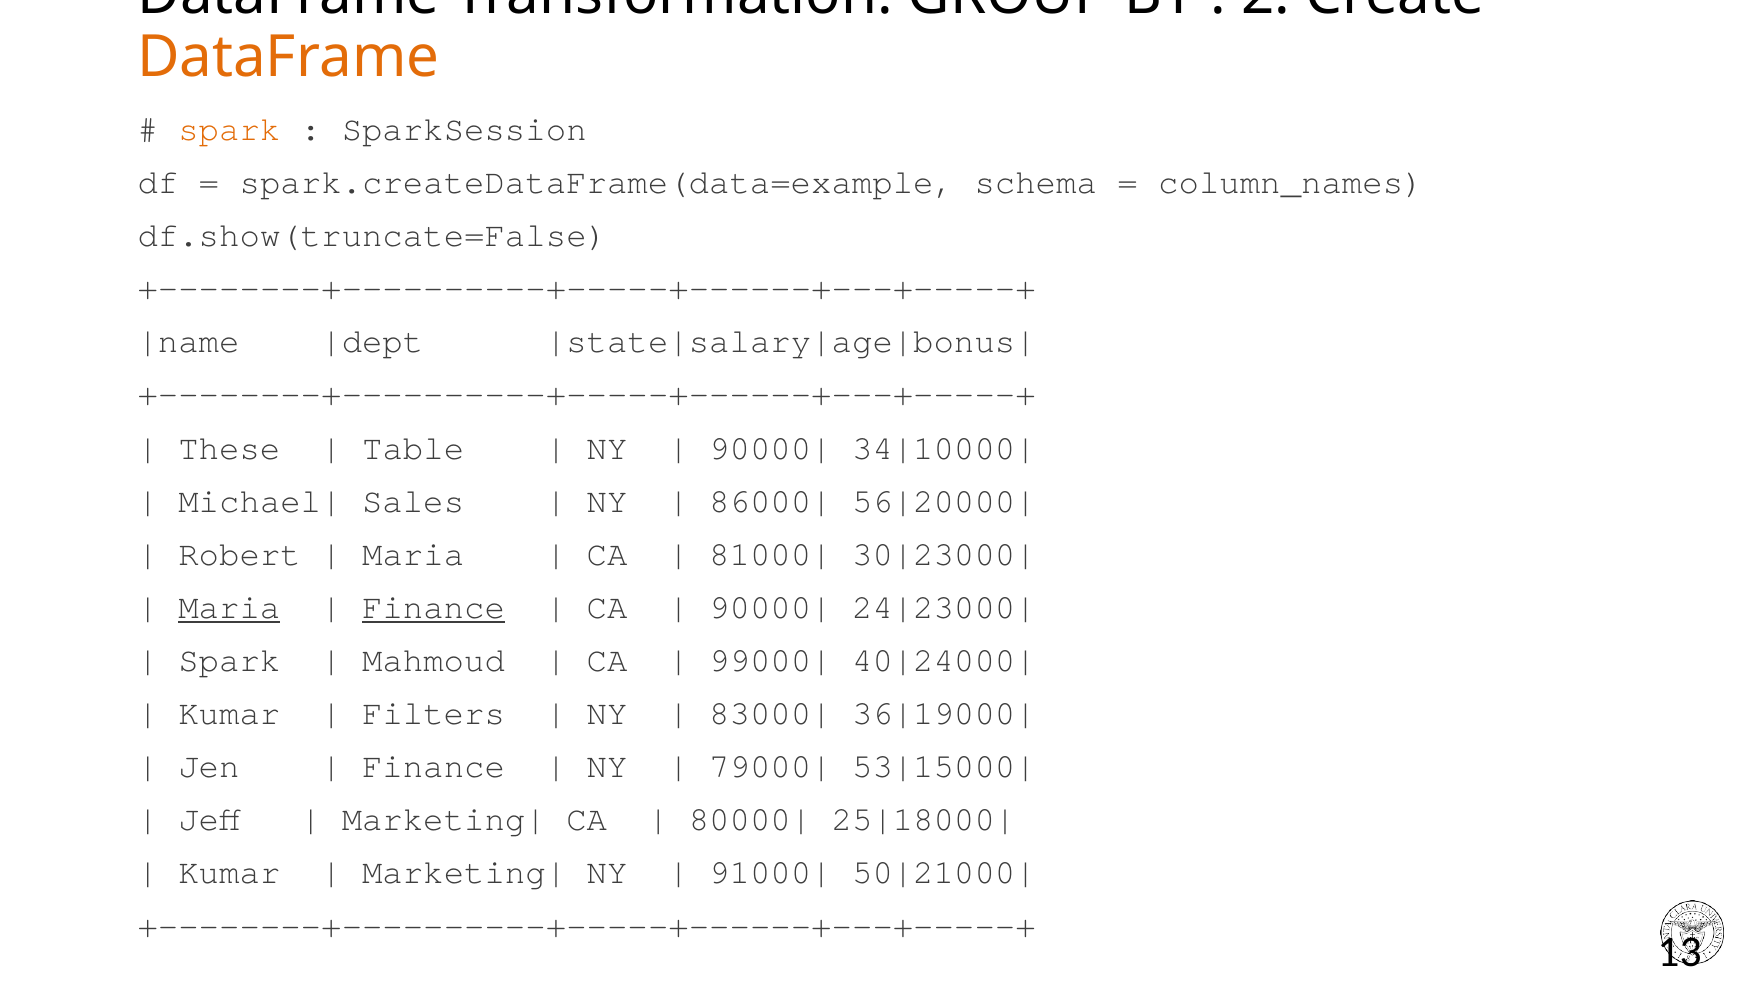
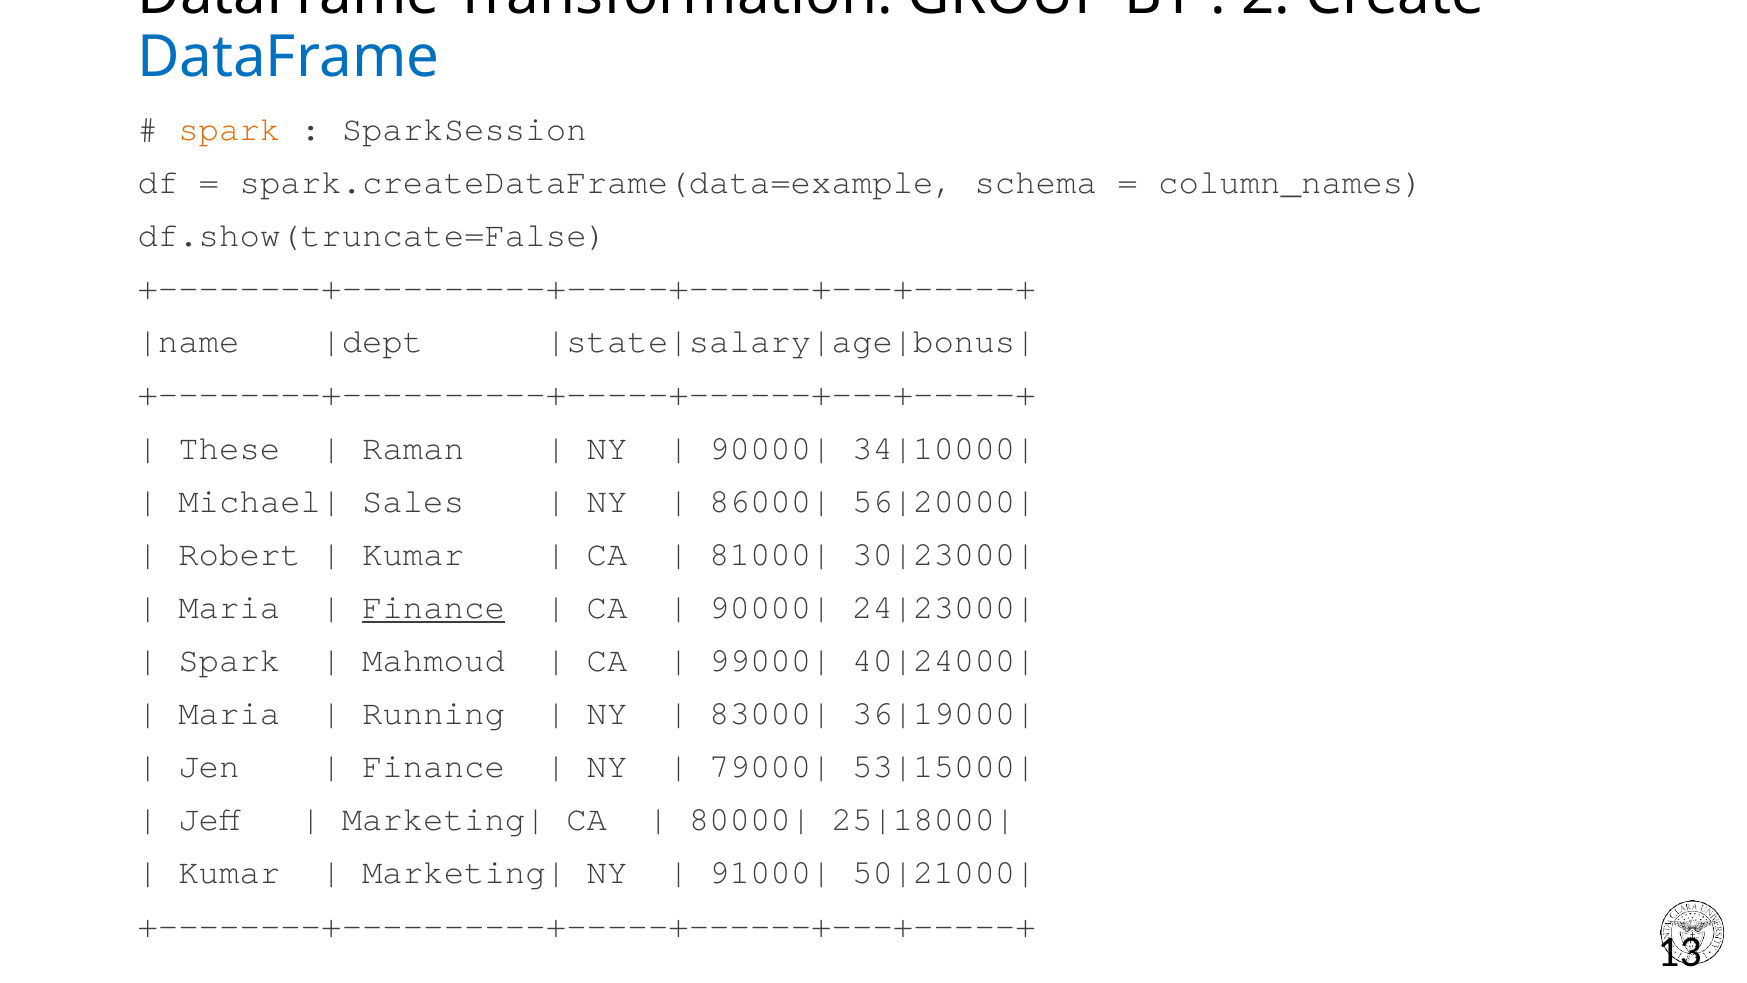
DataFrame colour: orange -> blue (289, 57)
Table: Table -> Raman (413, 448)
Maria: Maria -> Kumar (413, 554)
Maria underline: present -> none (229, 607)
Kumar: Kumar -> Maria (229, 713)
Filters: Filters -> Running (434, 713)
